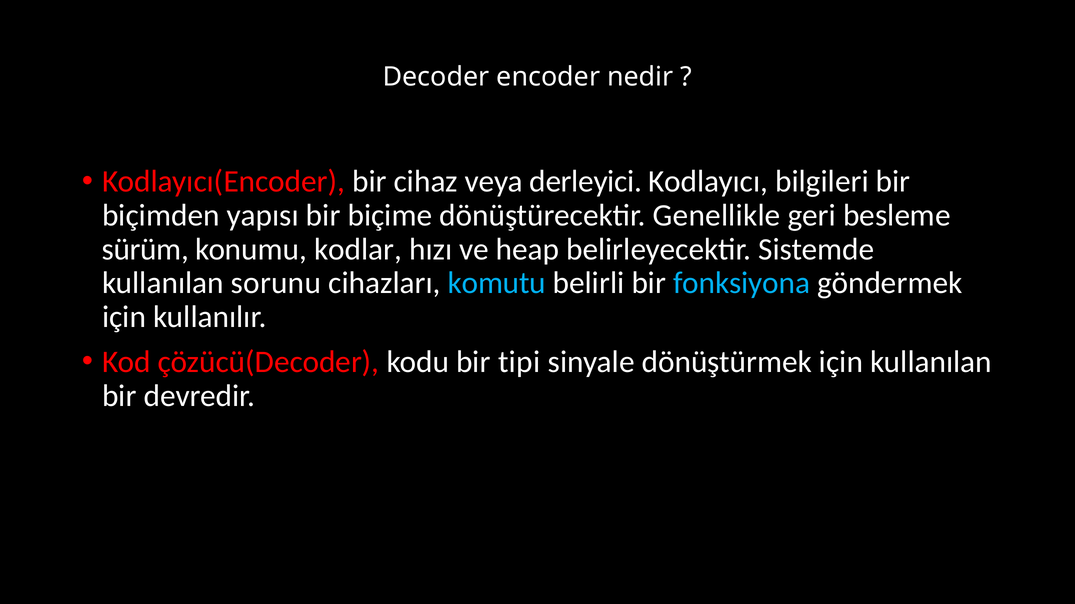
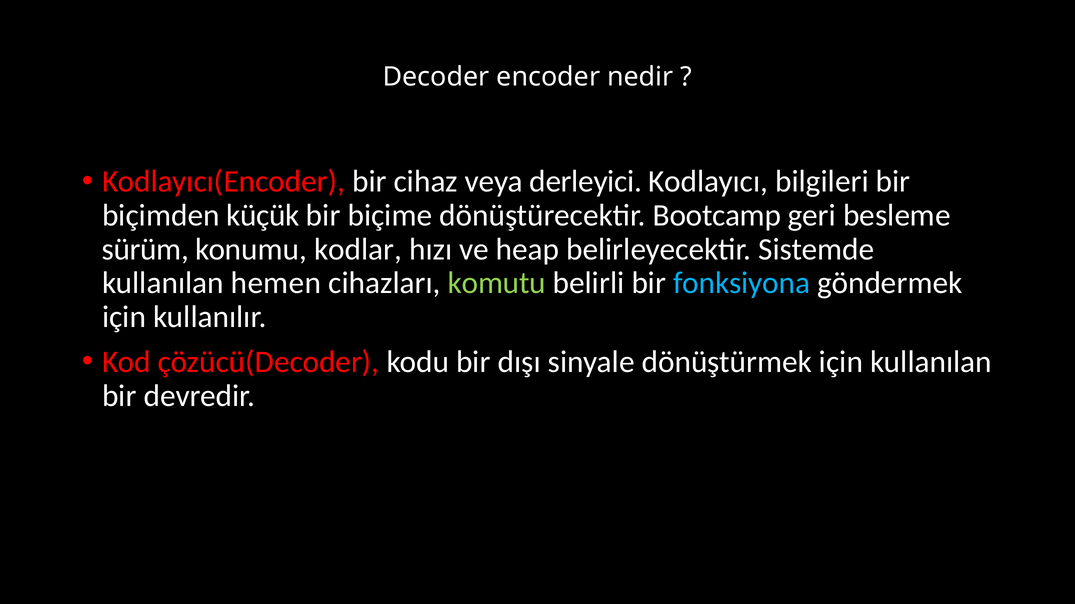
yapısı: yapısı -> küçük (263, 216)
Genellikle: Genellikle -> Bootcamp (717, 216)
sorunu: sorunu -> hemen (276, 283)
komutu colour: light blue -> light green (497, 283)
tipi: tipi -> dışı (519, 362)
